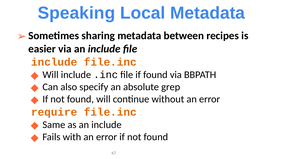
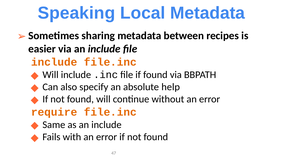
grep: grep -> help (171, 87)
